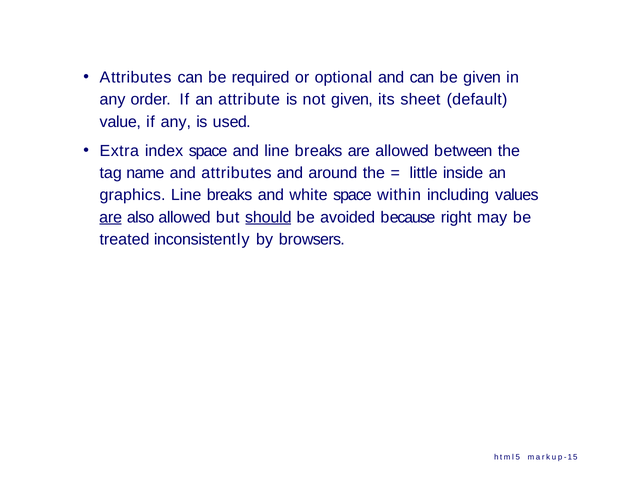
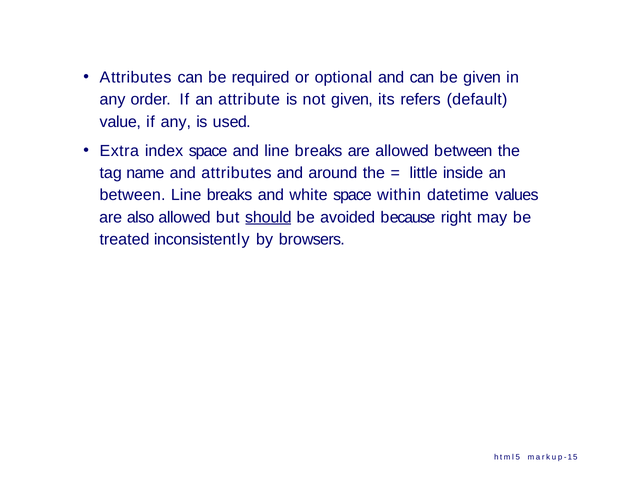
sheet: sheet -> refers (421, 100)
graphics: graphics -> between (132, 195)
including: including -> datetime (458, 195)
are underline: present -> none (111, 217)
